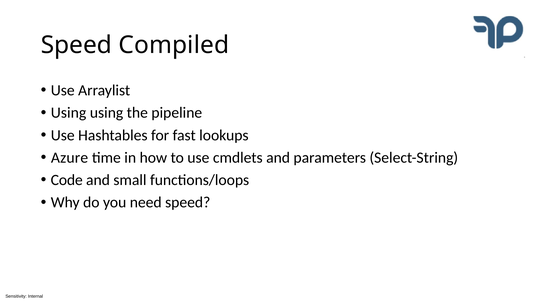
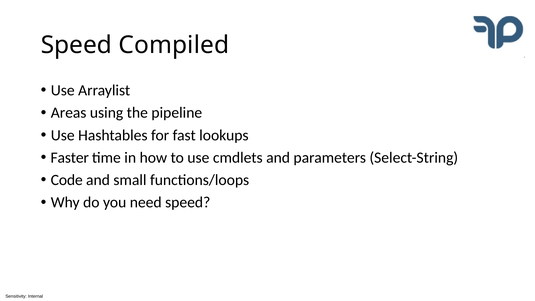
Using: Using -> Areas (69, 113)
Azure: Azure -> Faster (70, 158)
